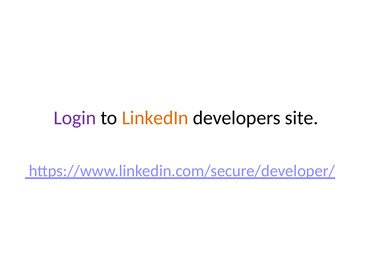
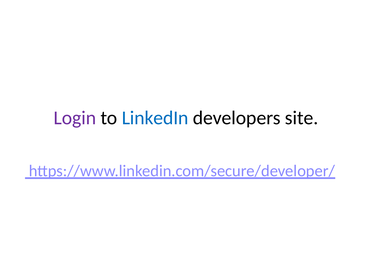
LinkedIn colour: orange -> blue (155, 118)
